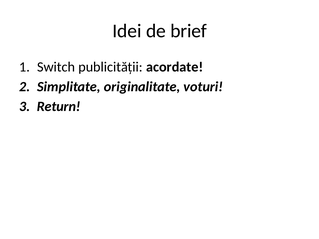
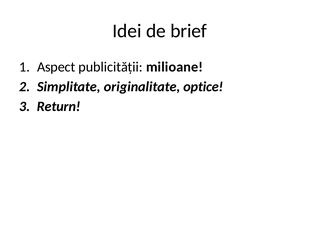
Switch: Switch -> Aspect (56, 67)
acordate: acordate -> milioane (175, 67)
voturi: voturi -> optice (203, 87)
